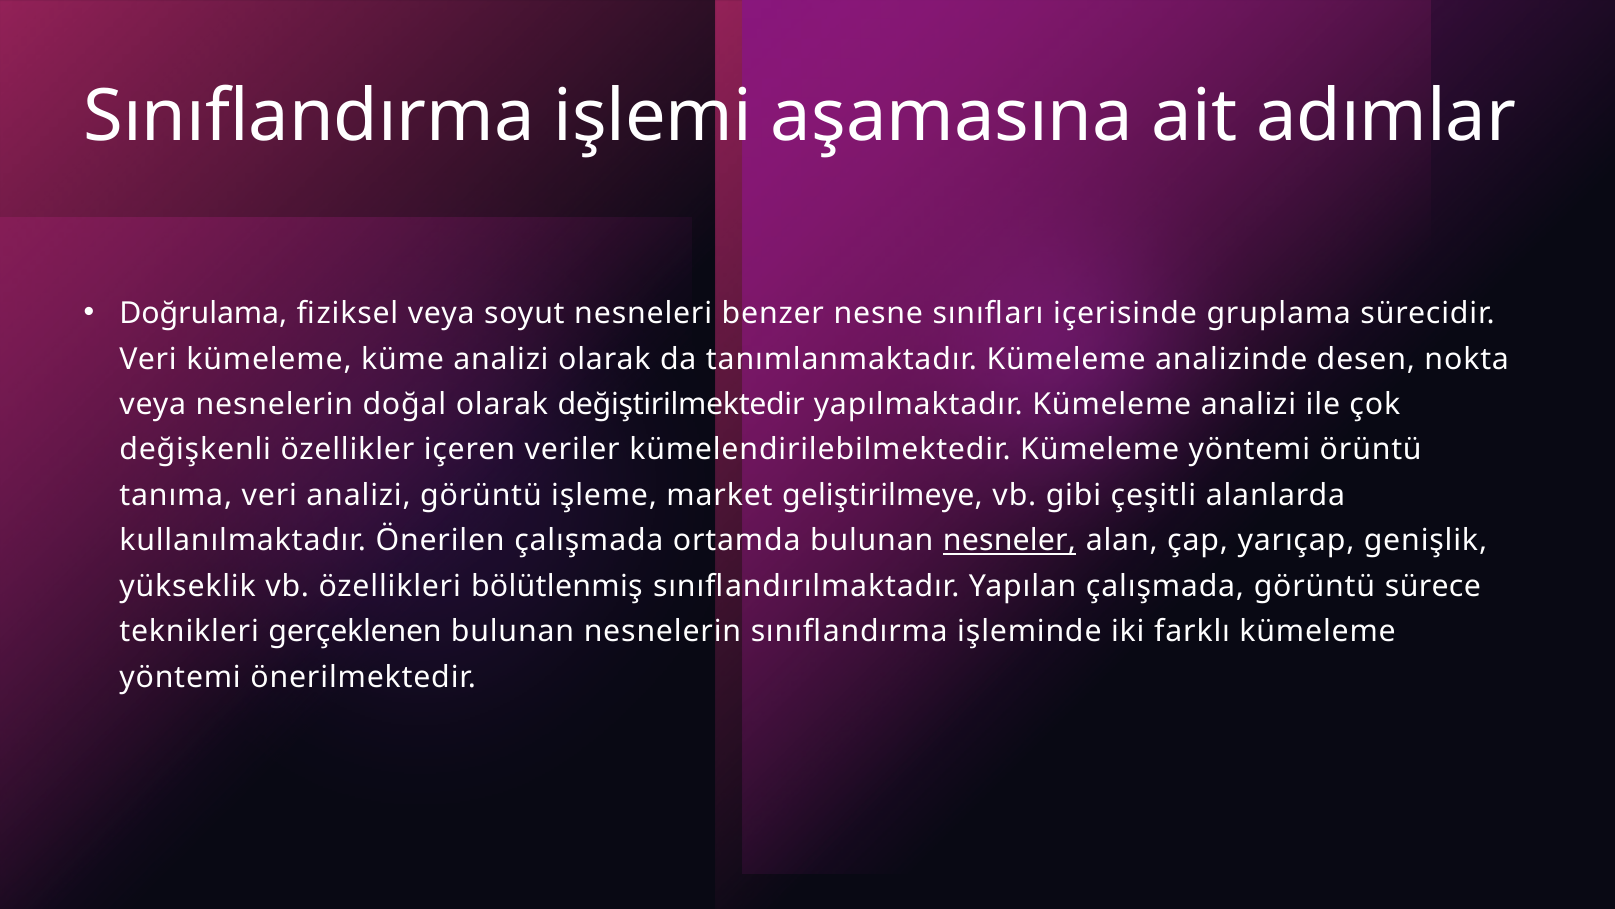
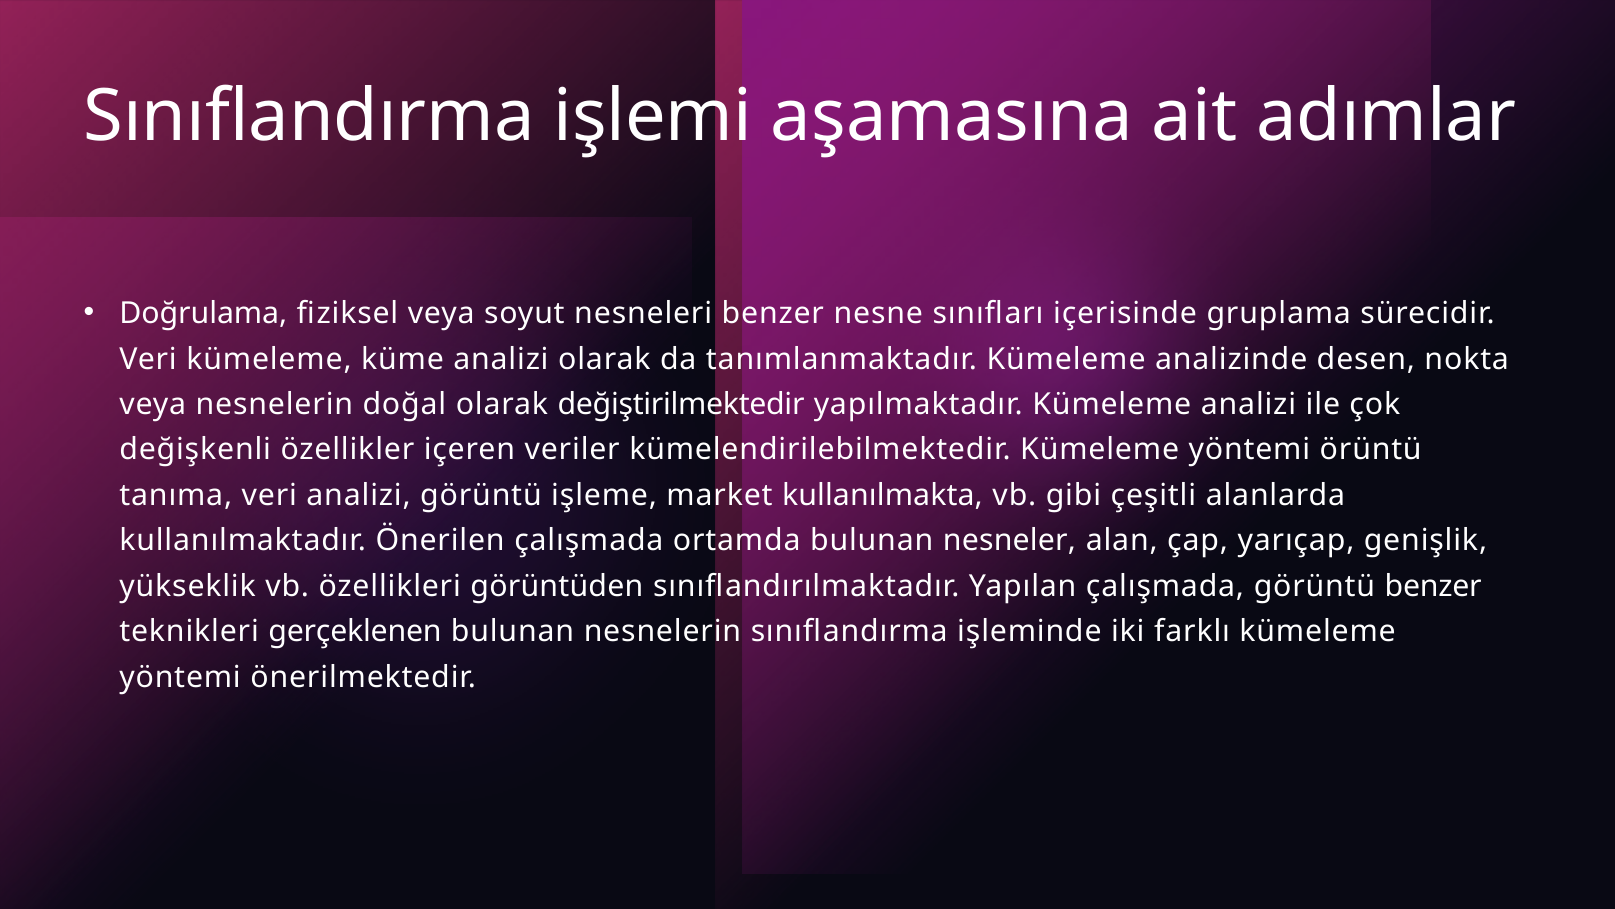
geliştirilmeye: geliştirilmeye -> kullanılmakta (882, 495)
nesneler underline: present -> none (1009, 540)
bölütlenmiş: bölütlenmiş -> görüntüden (557, 586)
görüntü sürece: sürece -> benzer (1433, 586)
